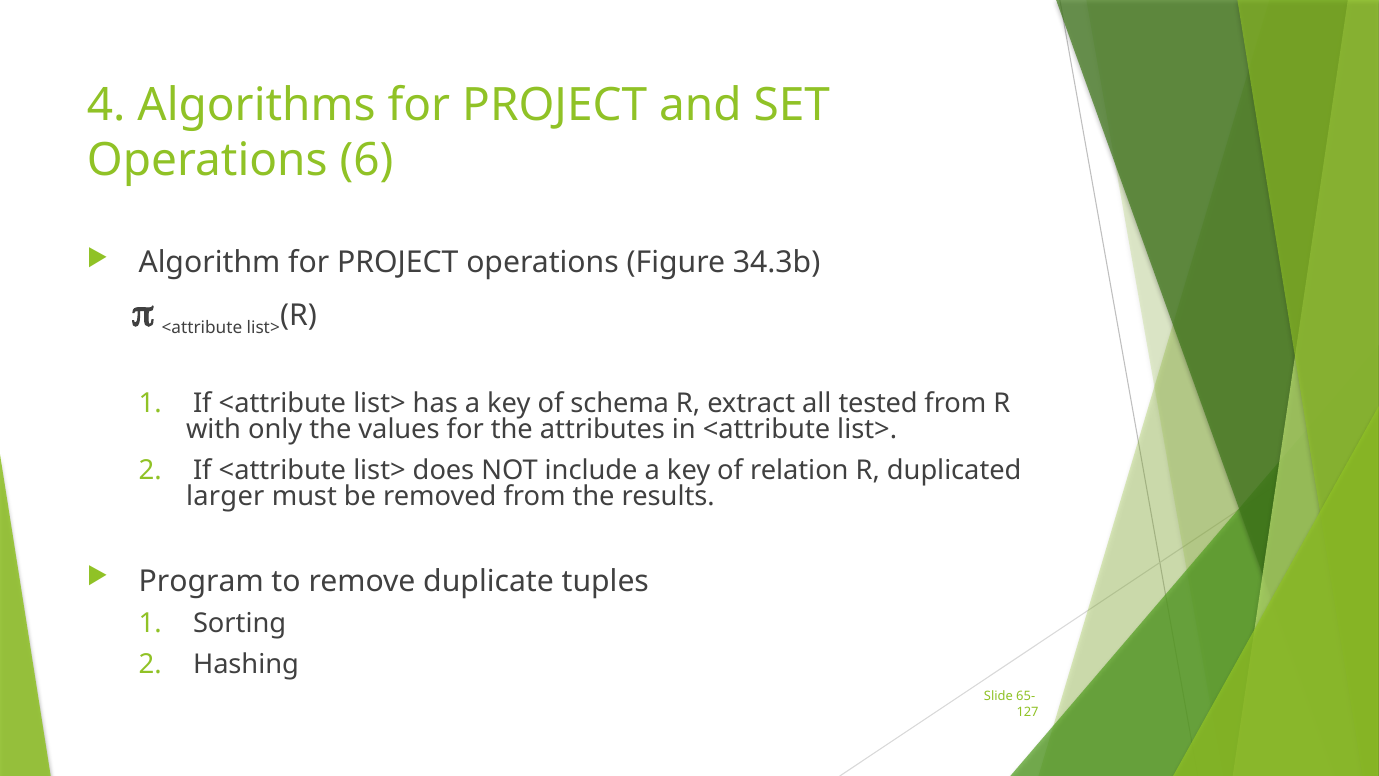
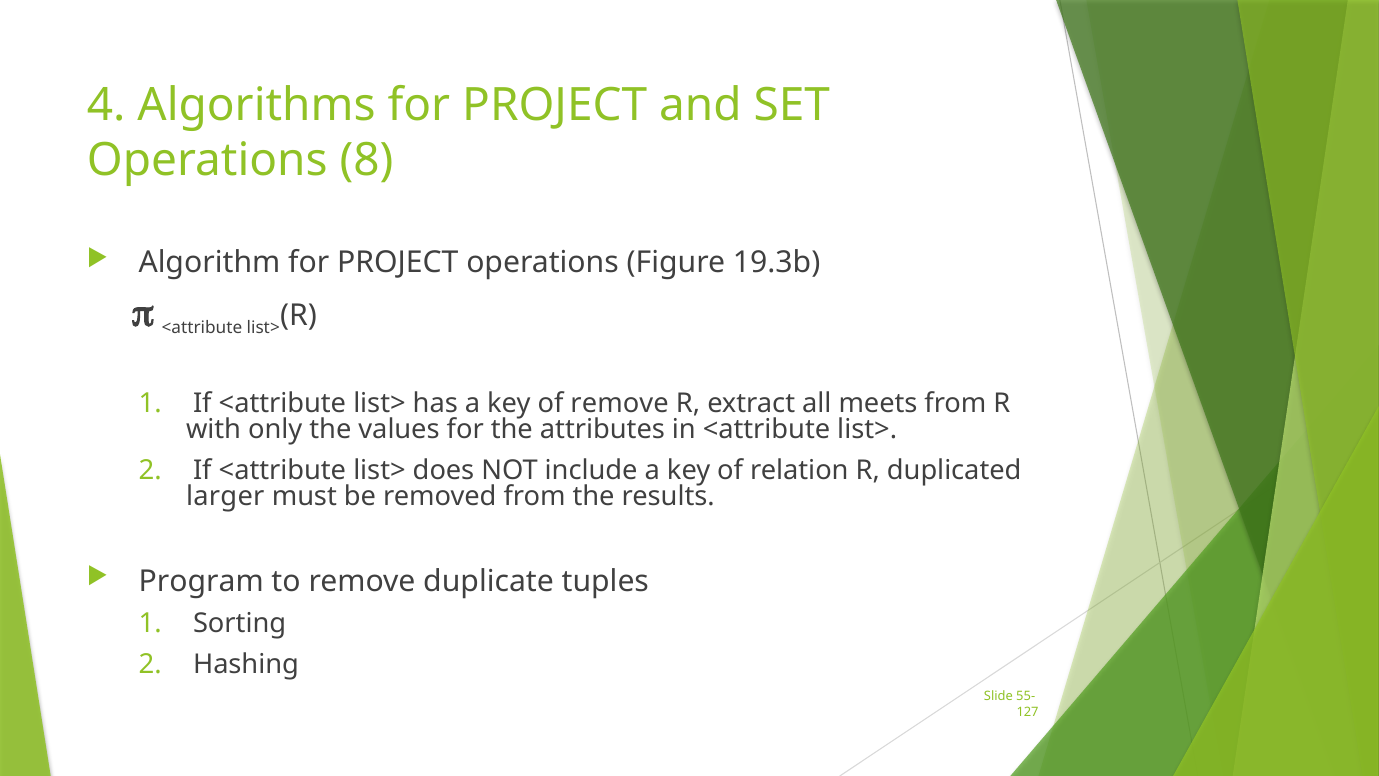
6: 6 -> 8 (366, 160)
34.3b: 34.3b -> 19.3b (777, 263)
of schema: schema -> remove (620, 403)
tested: tested -> meets (878, 403)
65-: 65- -> 55- (1026, 696)
